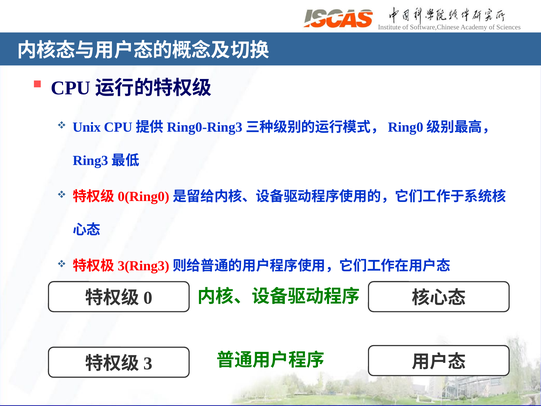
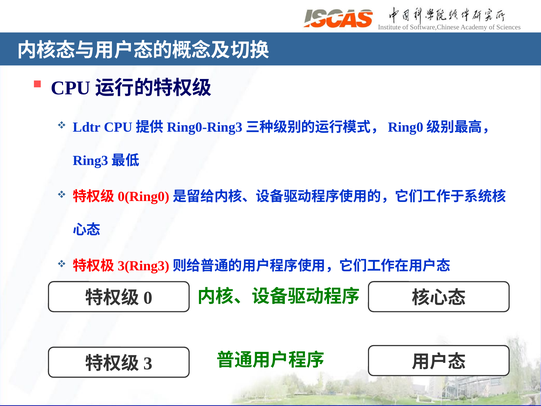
Unix: Unix -> Ldtr (87, 127)
